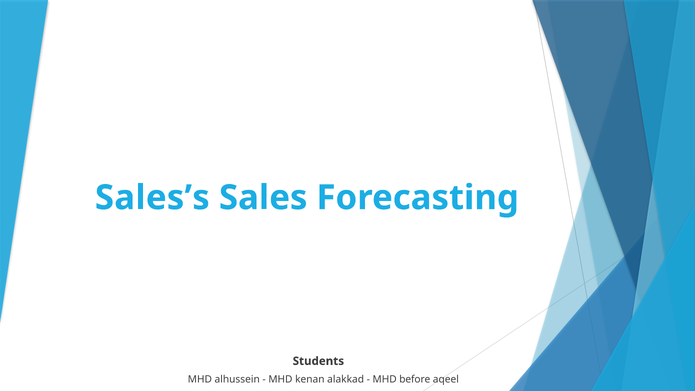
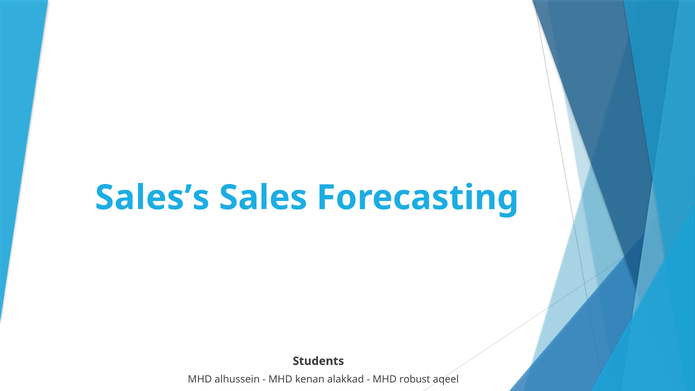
before: before -> robust (415, 379)
